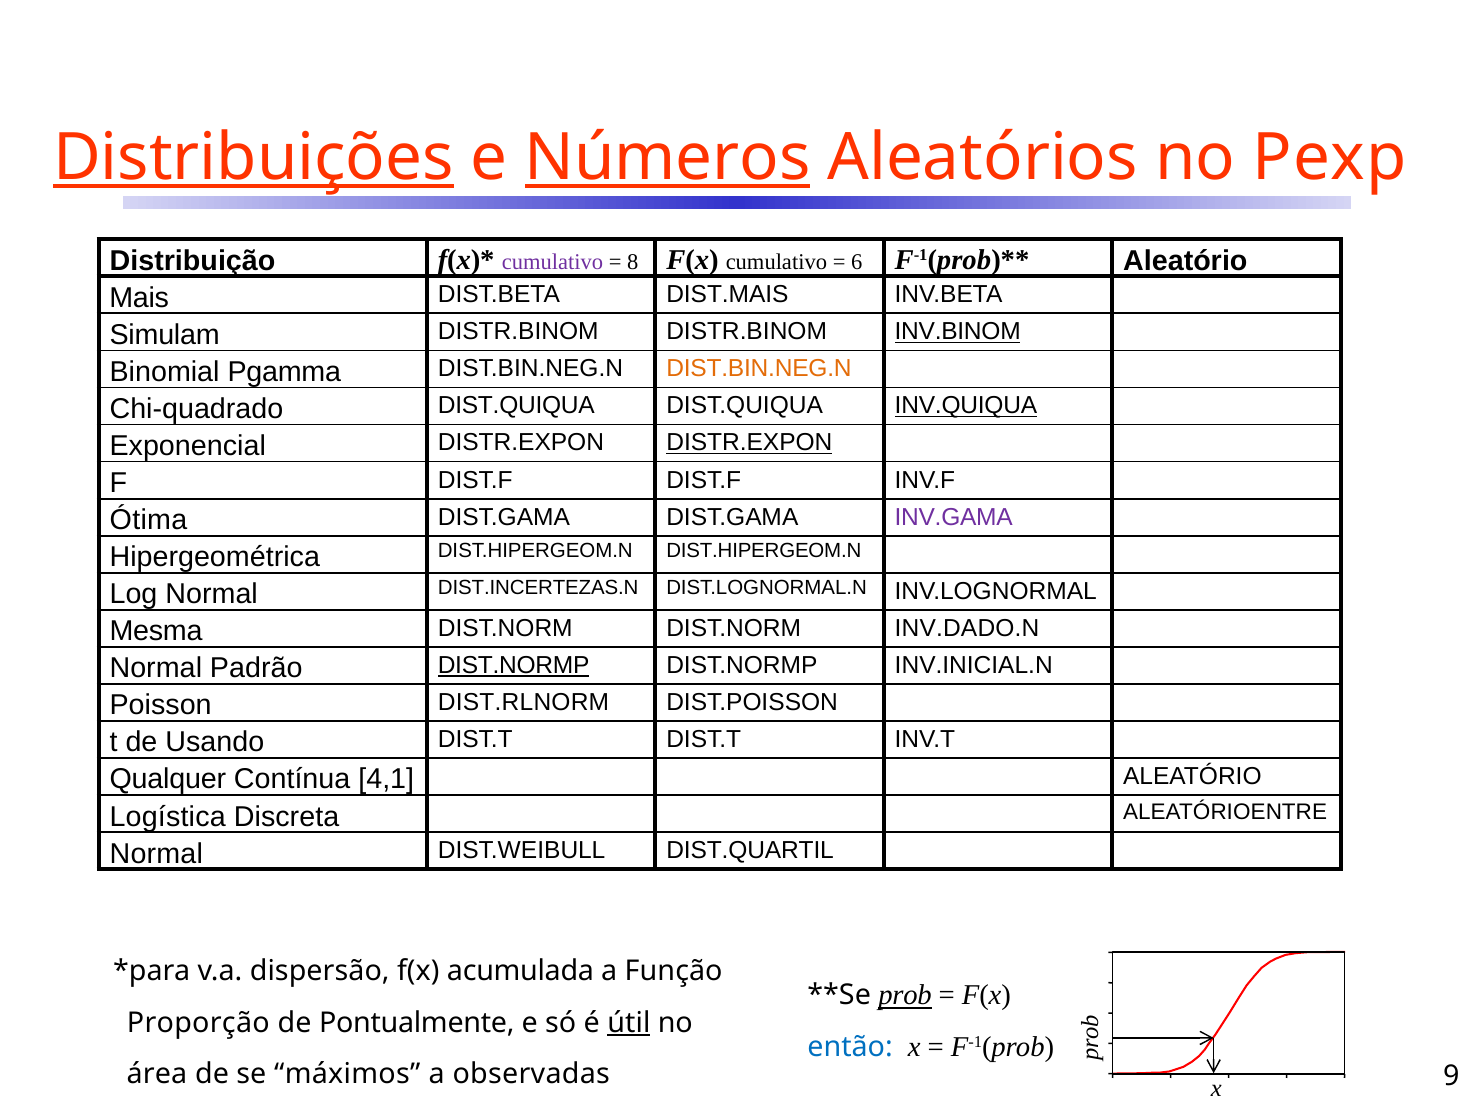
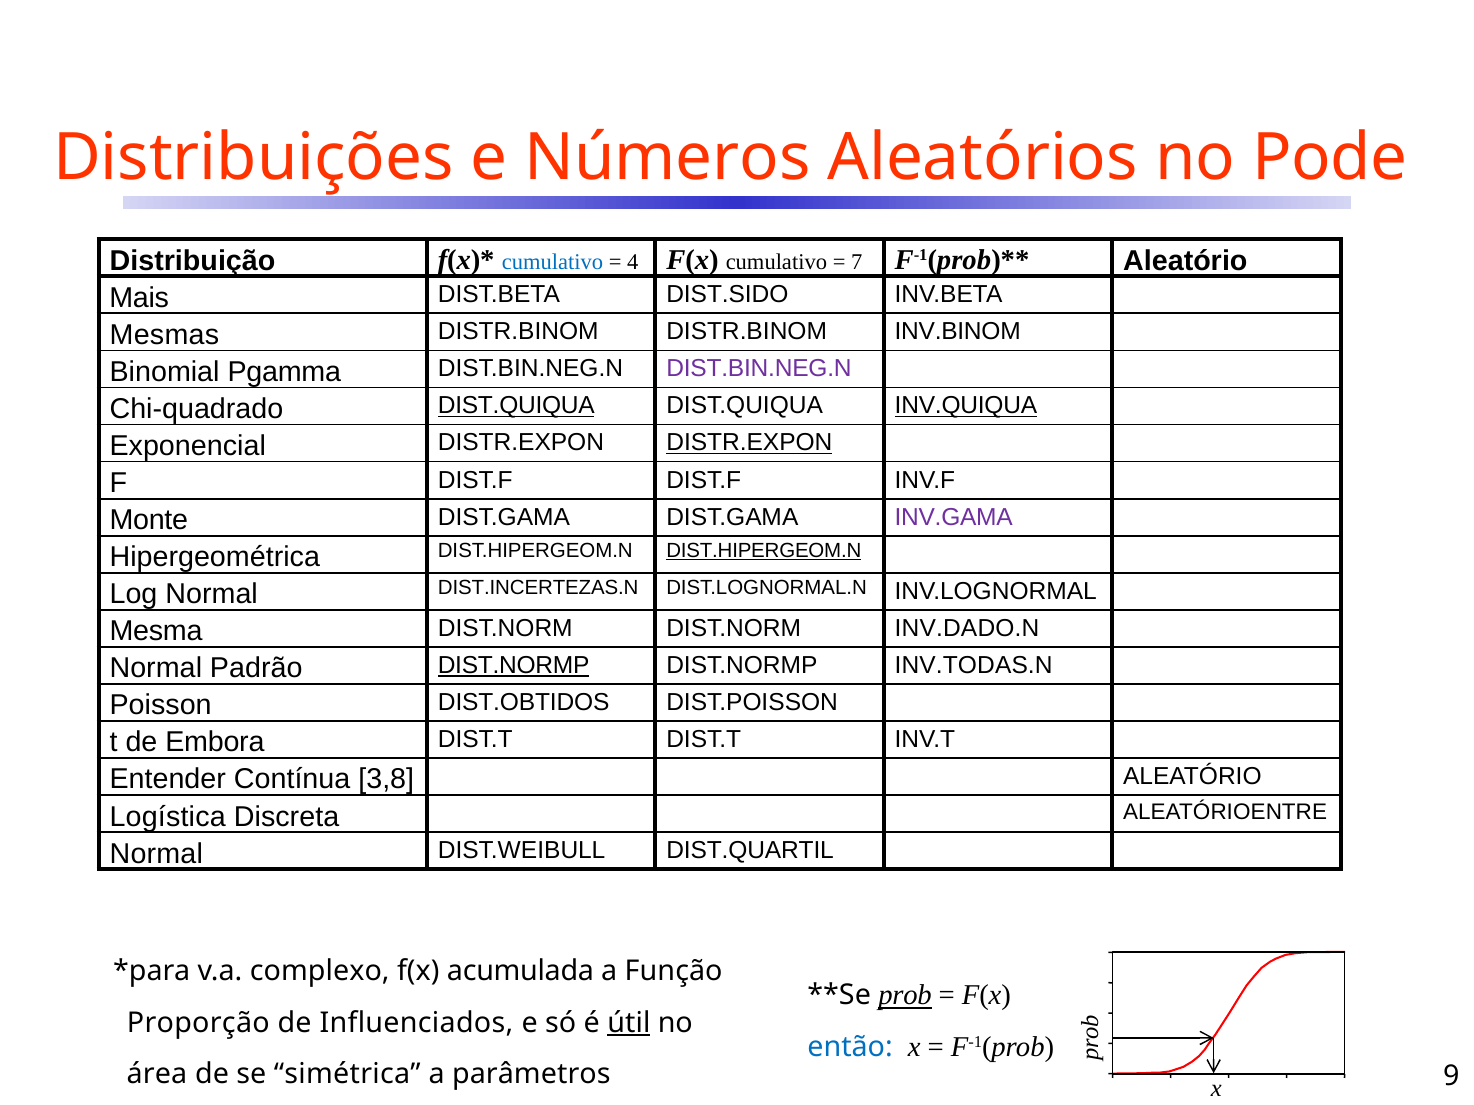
Distribuições underline: present -> none (253, 158)
Números underline: present -> none (668, 158)
Pexp: Pexp -> Pode (1330, 158)
cumulativo colour: purple -> blue (552, 262)
8: 8 -> 4 (633, 262)
6: 6 -> 7 (857, 262)
DIST.MAIS: DIST.MAIS -> DIST.SIDO (727, 295)
Simulam: Simulam -> Mesmas (164, 335)
INV.BINOM underline: present -> none (958, 332)
DIST.BIN.NEG.N colour: orange -> purple (759, 369)
DIST.QUIQUA underline: none -> present (516, 406)
Ótima: Ótima -> Monte (149, 520)
DIST.HIPERGEOM.N underline: none -> present (764, 551)
INV.INICIAL.N: INV.INICIAL.N -> INV.TODAS.N (974, 666)
DIST.RLNORM: DIST.RLNORM -> DIST.OBTIDOS (524, 703)
Usando: Usando -> Embora (215, 743)
Qualquer: Qualquer -> Entender (168, 780)
4,1: 4,1 -> 3,8 (386, 780)
dispersão: dispersão -> complexo (320, 972)
Pontualmente: Pontualmente -> Influenciados (416, 1023)
máximos: máximos -> simétrica (347, 1075)
observadas: observadas -> parâmetros (531, 1075)
